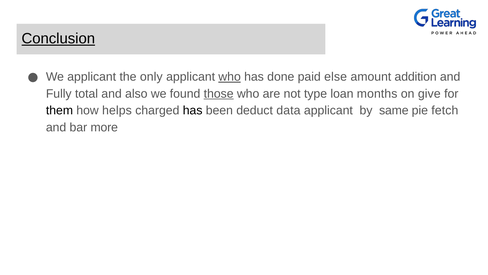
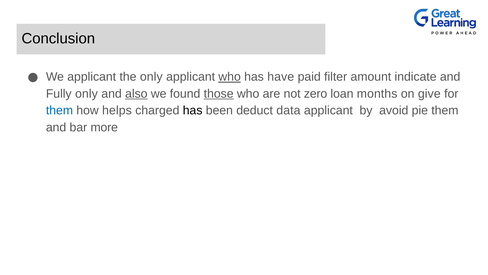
Conclusion underline: present -> none (58, 39)
done: done -> have (281, 77)
else: else -> filter (336, 77)
addition: addition -> indicate (416, 77)
Fully total: total -> only (86, 94)
also underline: none -> present (136, 94)
type: type -> zero (316, 94)
them colour: black -> blue (59, 110)
same: same -> avoid (394, 110)
pie fetch: fetch -> them (445, 110)
